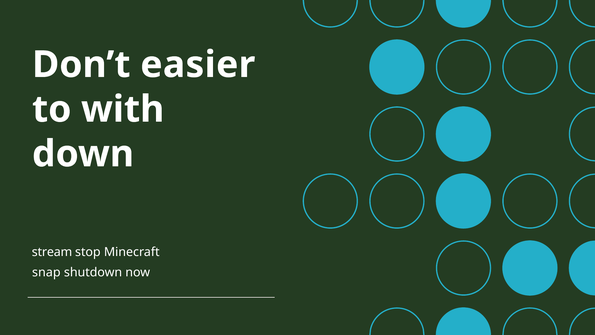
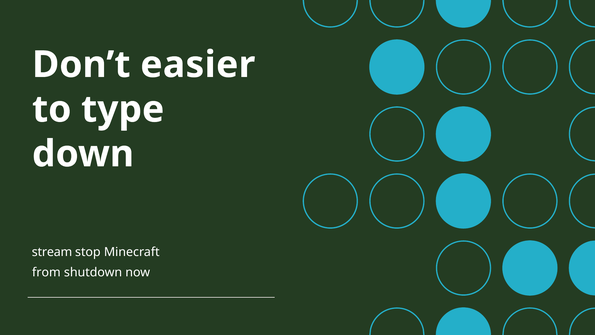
with: with -> type (123, 109)
snap: snap -> from (46, 272)
